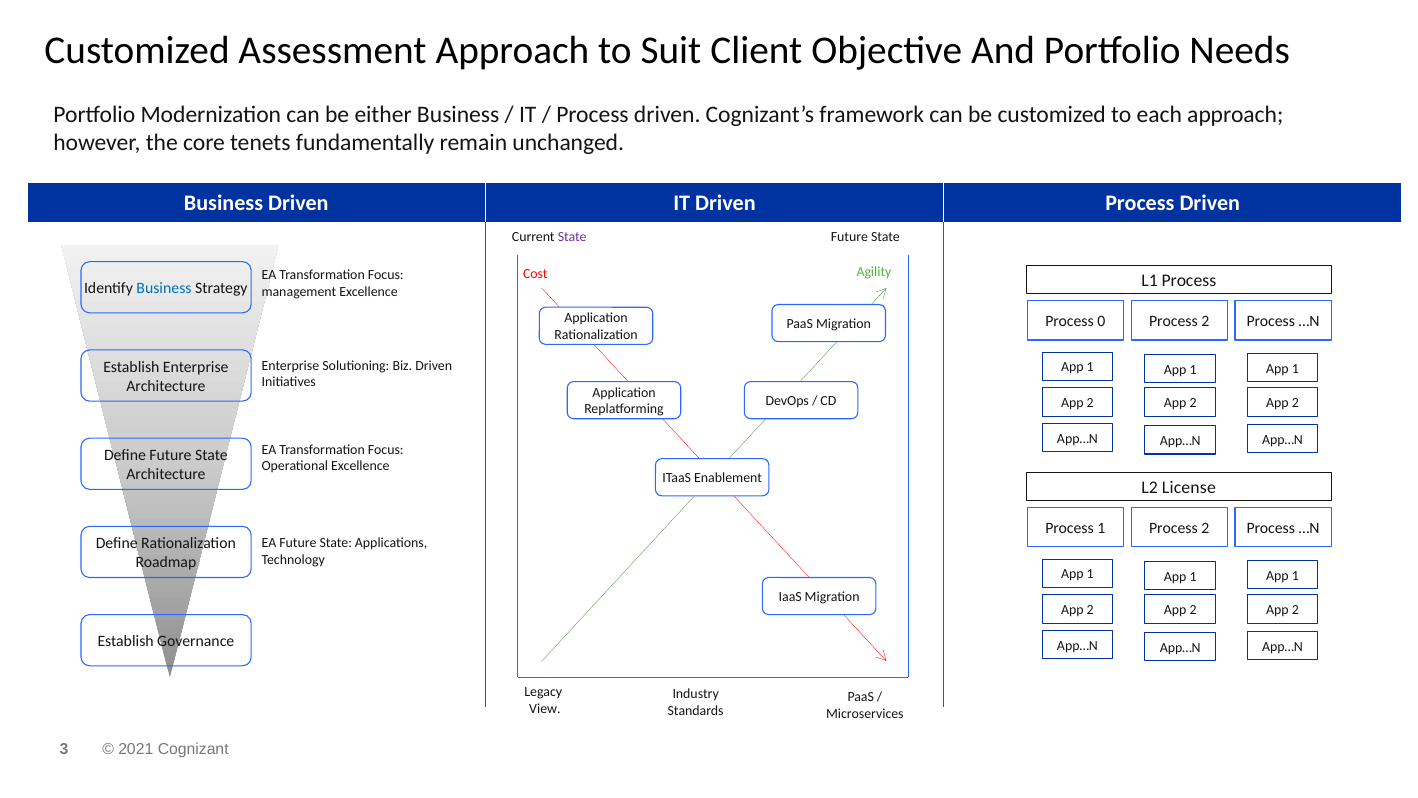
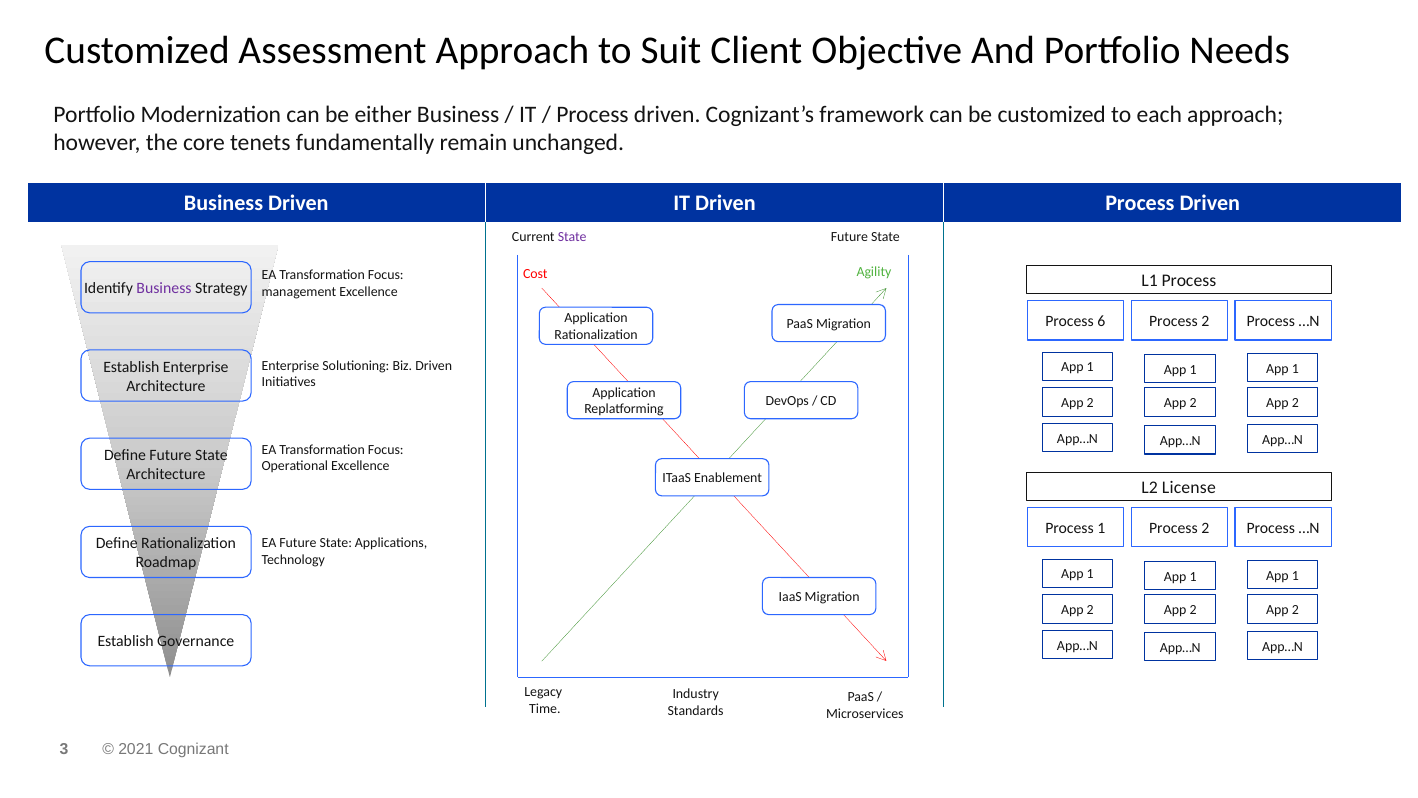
Business colour: blue -> purple (164, 288)
0: 0 -> 6 (1101, 321)
View: View -> Time (545, 708)
